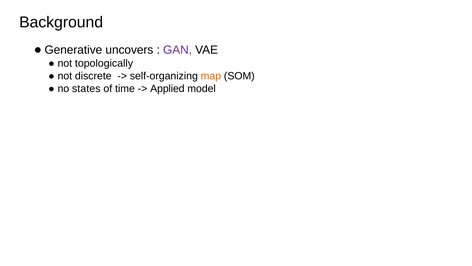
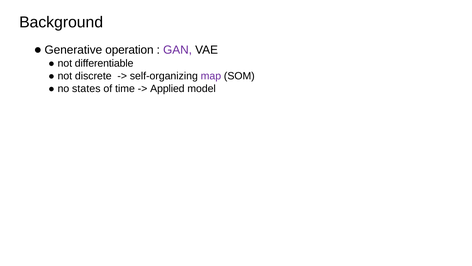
uncovers: uncovers -> operation (129, 50)
topologically: topologically -> differentiable (104, 63)
map colour: orange -> purple (211, 76)
